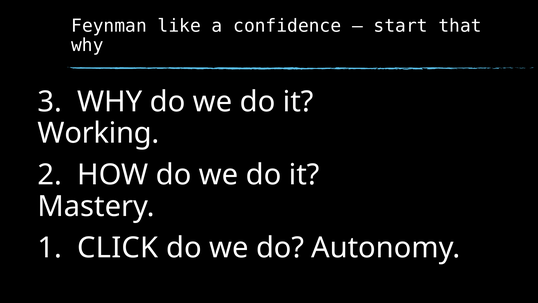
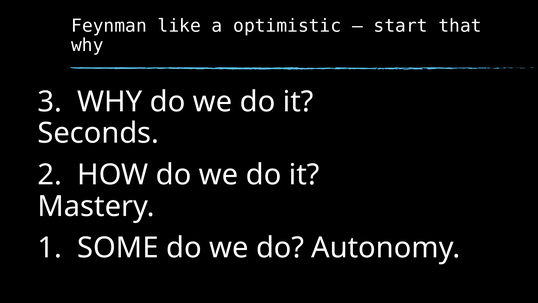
confidence: confidence -> optimistic (287, 26)
Working: Working -> Seconds (98, 133)
CLICK: CLICK -> SOME (118, 248)
